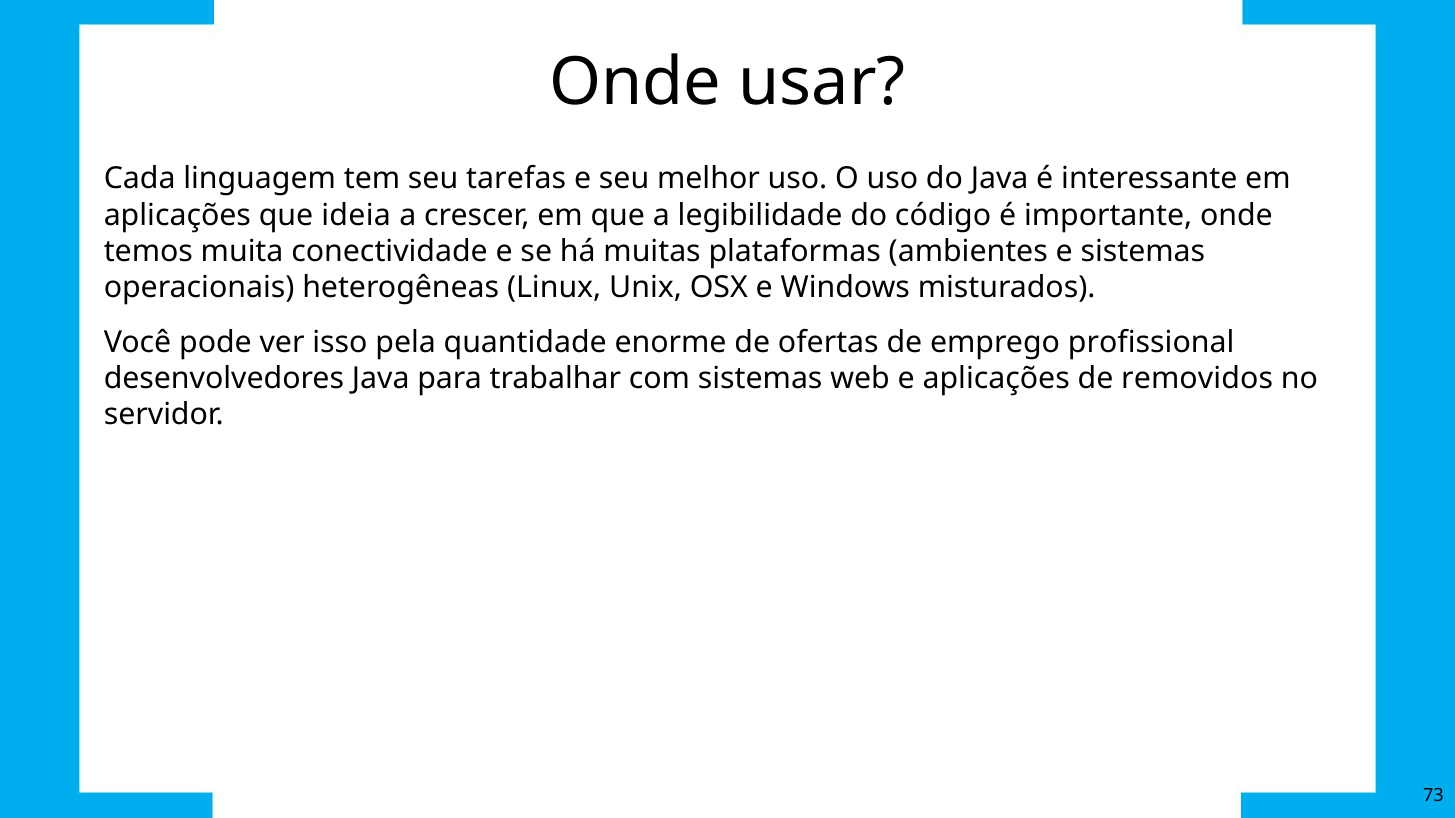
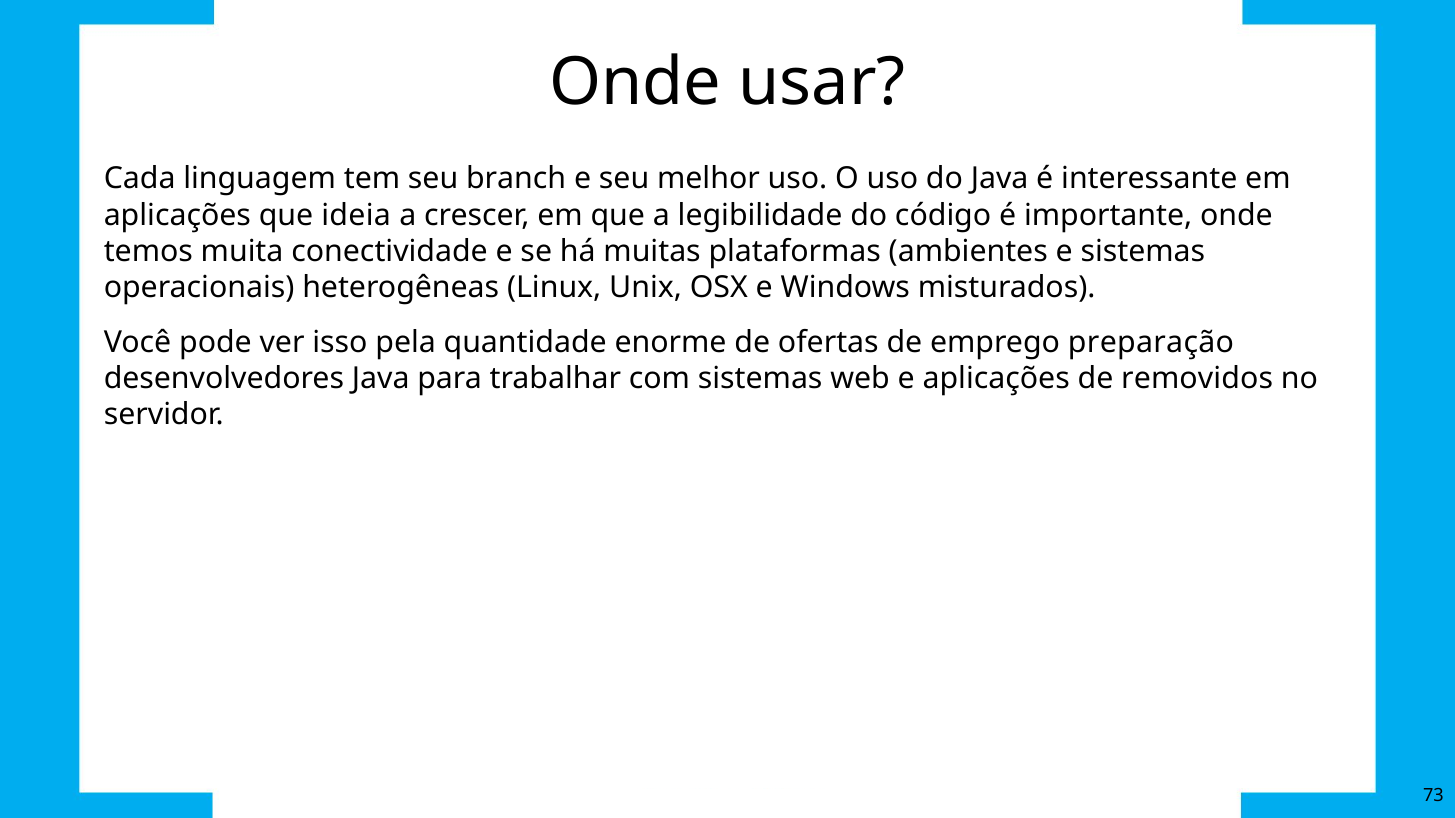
tarefas: tarefas -> branch (516, 179)
profissional: profissional -> preparação (1151, 342)
